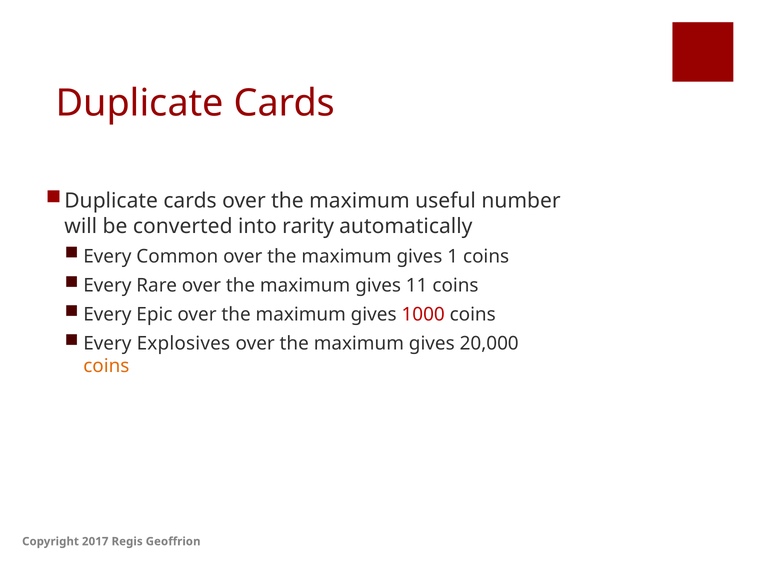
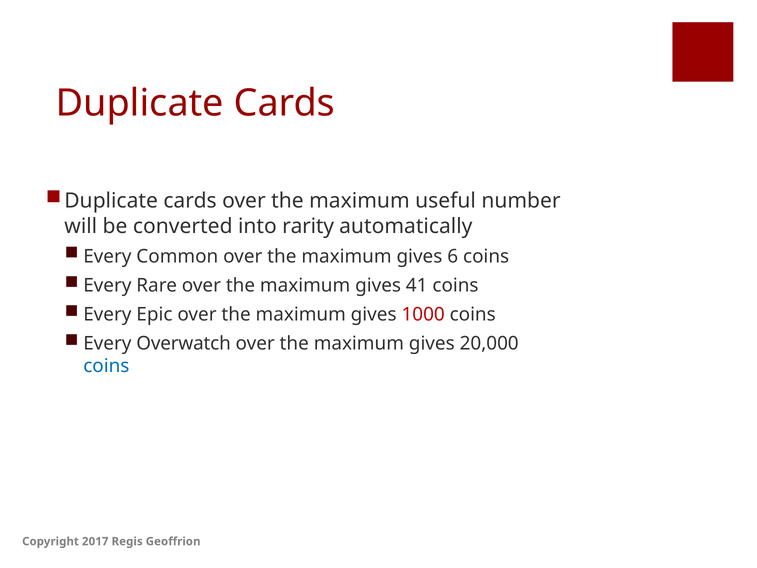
1: 1 -> 6 (453, 256)
11: 11 -> 41 (417, 285)
Explosives: Explosives -> Overwatch (184, 343)
coins colour: orange -> blue (106, 366)
